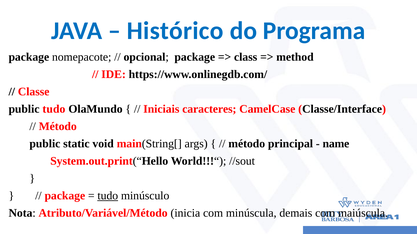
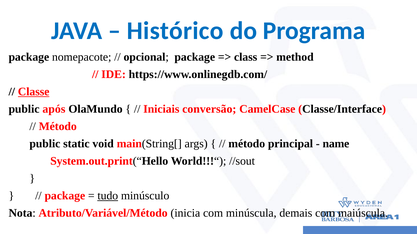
Classe underline: none -> present (34, 92)
public tudo: tudo -> após (54, 109)
caracteres: caracteres -> conversão (209, 109)
